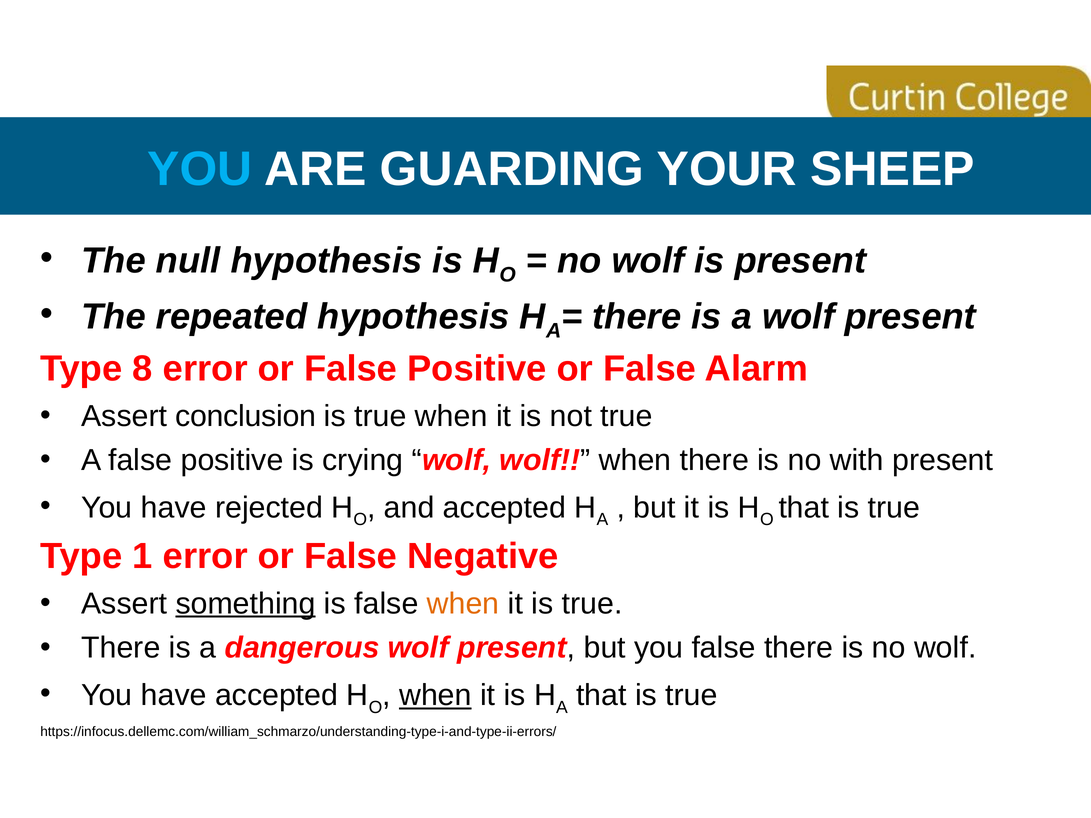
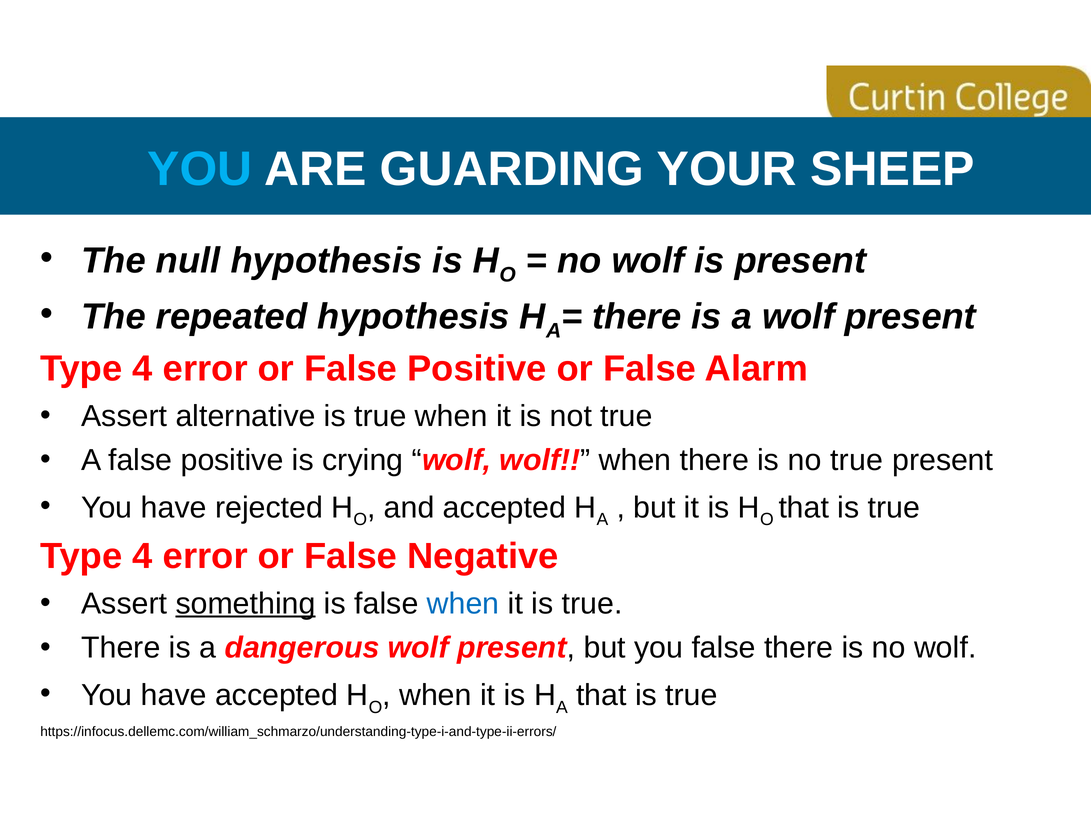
8: 8 -> 4 (143, 369)
conclusion: conclusion -> alternative (246, 416)
no with: with -> true (857, 460)
1: 1 -> 4 (143, 556)
when colour: orange -> blue (463, 604)
when underline: present -> none (435, 696)
